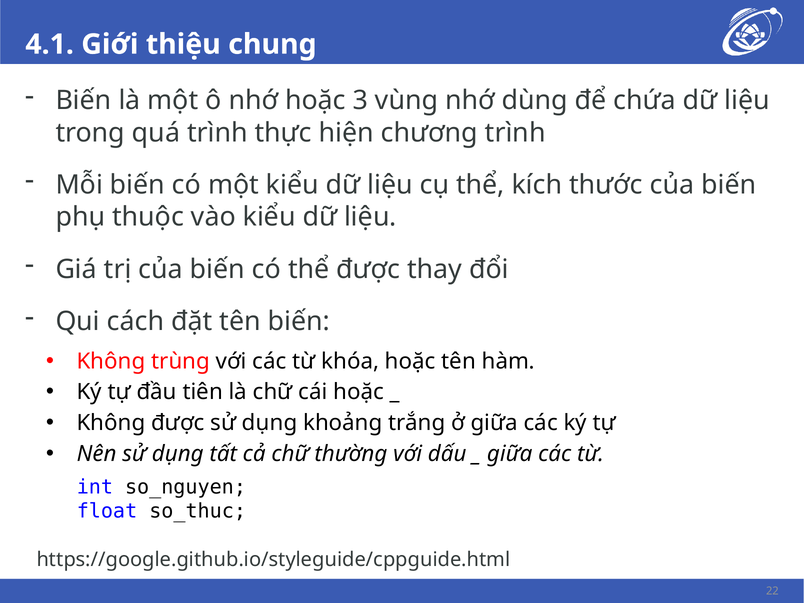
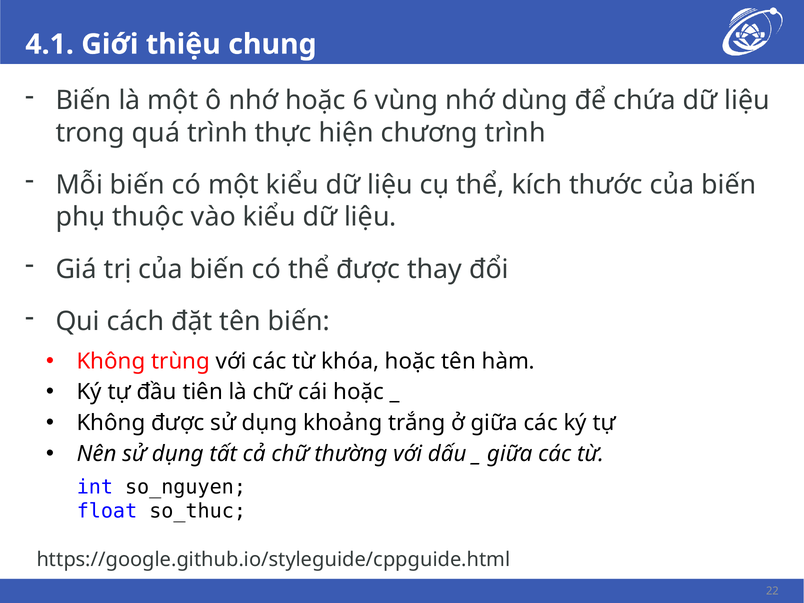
3: 3 -> 6 (360, 101)
